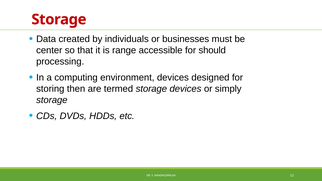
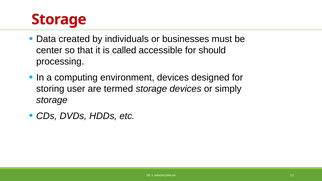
range: range -> called (124, 50)
then: then -> user (76, 89)
